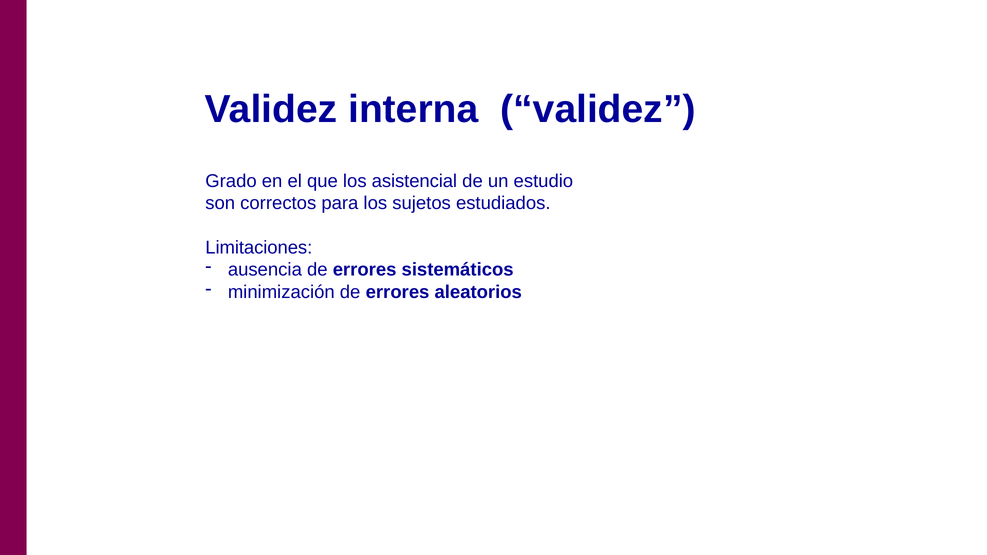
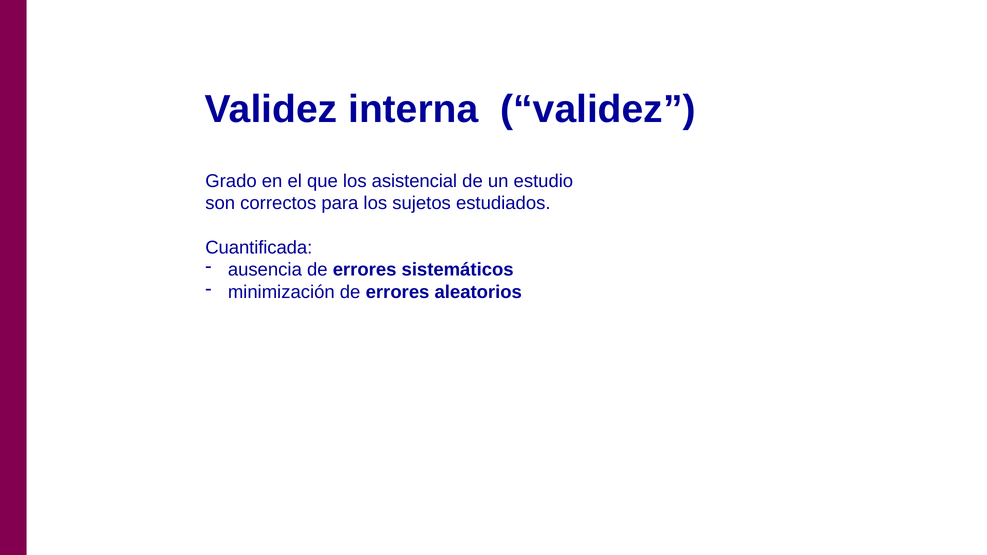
Limitaciones: Limitaciones -> Cuantificada (259, 248)
